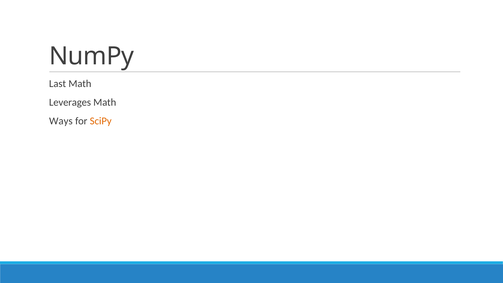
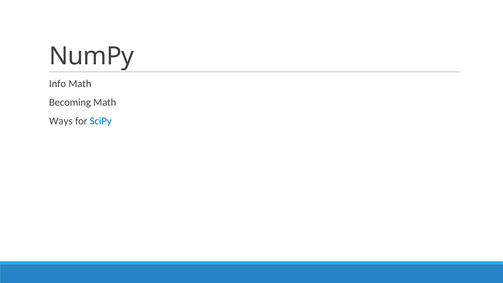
Last: Last -> Info (58, 84)
Leverages: Leverages -> Becoming (70, 102)
SciPy colour: orange -> blue (101, 121)
